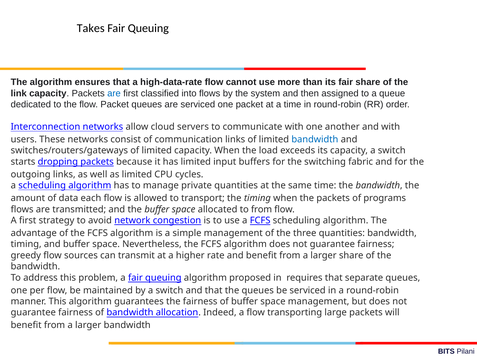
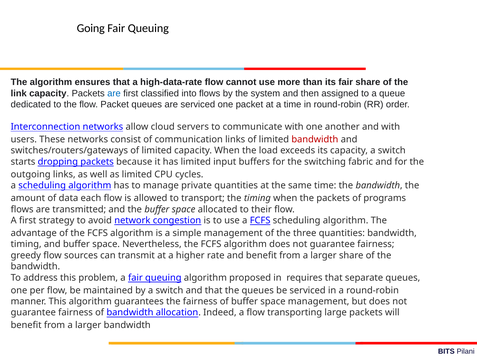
Takes: Takes -> Going (91, 28)
bandwidth colour: blue -> red (315, 139)
to from: from -> their (262, 209)
